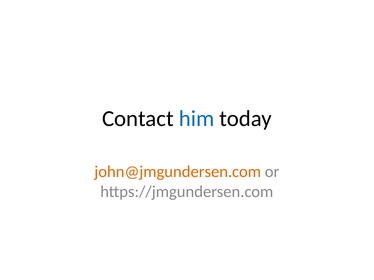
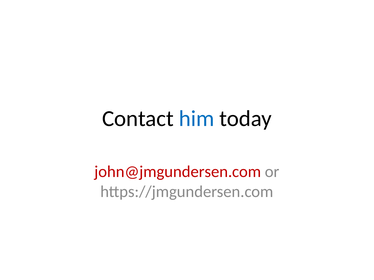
john@jmgundersen.com colour: orange -> red (178, 172)
